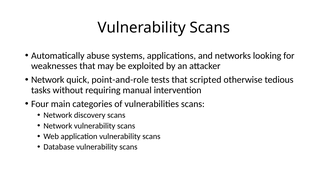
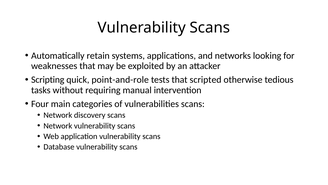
abuse: abuse -> retain (98, 55)
Network: Network -> Scripting (48, 80)
